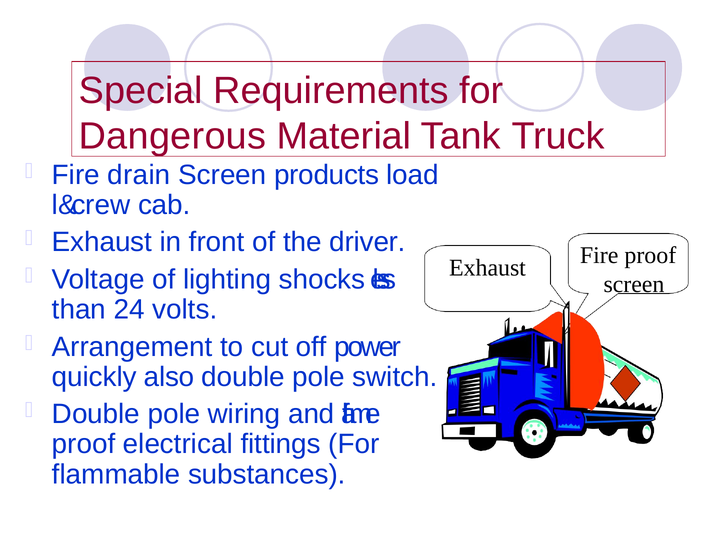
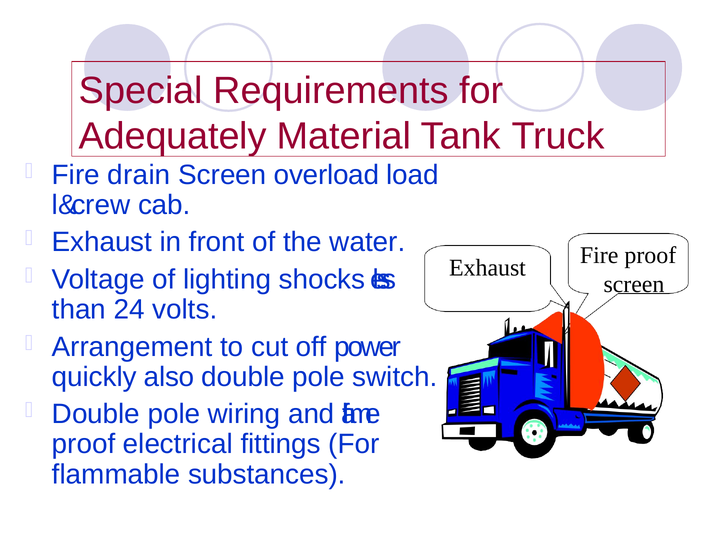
Dangerous: Dangerous -> Adequately (173, 136)
products: products -> overload (327, 175)
driver: driver -> water (367, 242)
